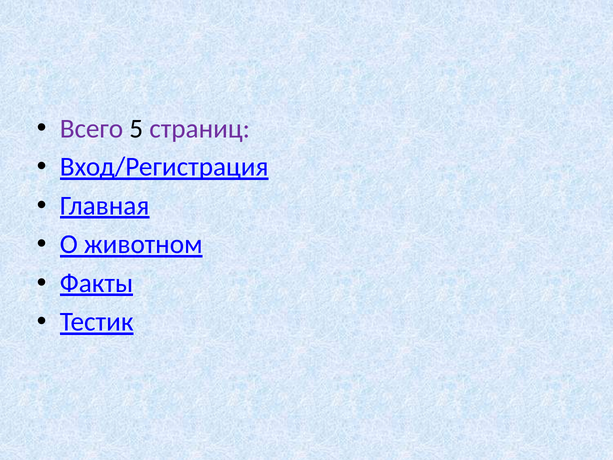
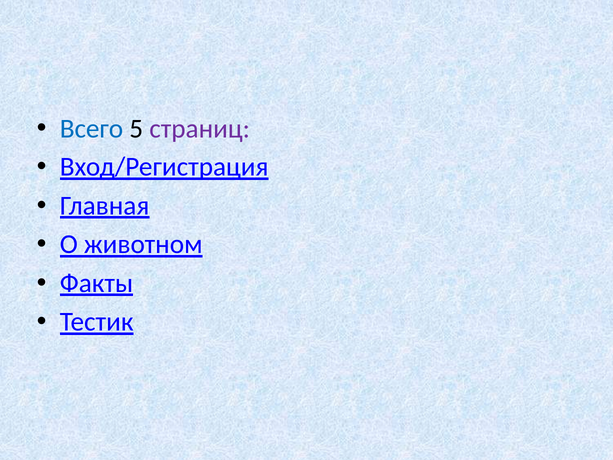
Всего colour: purple -> blue (91, 129)
